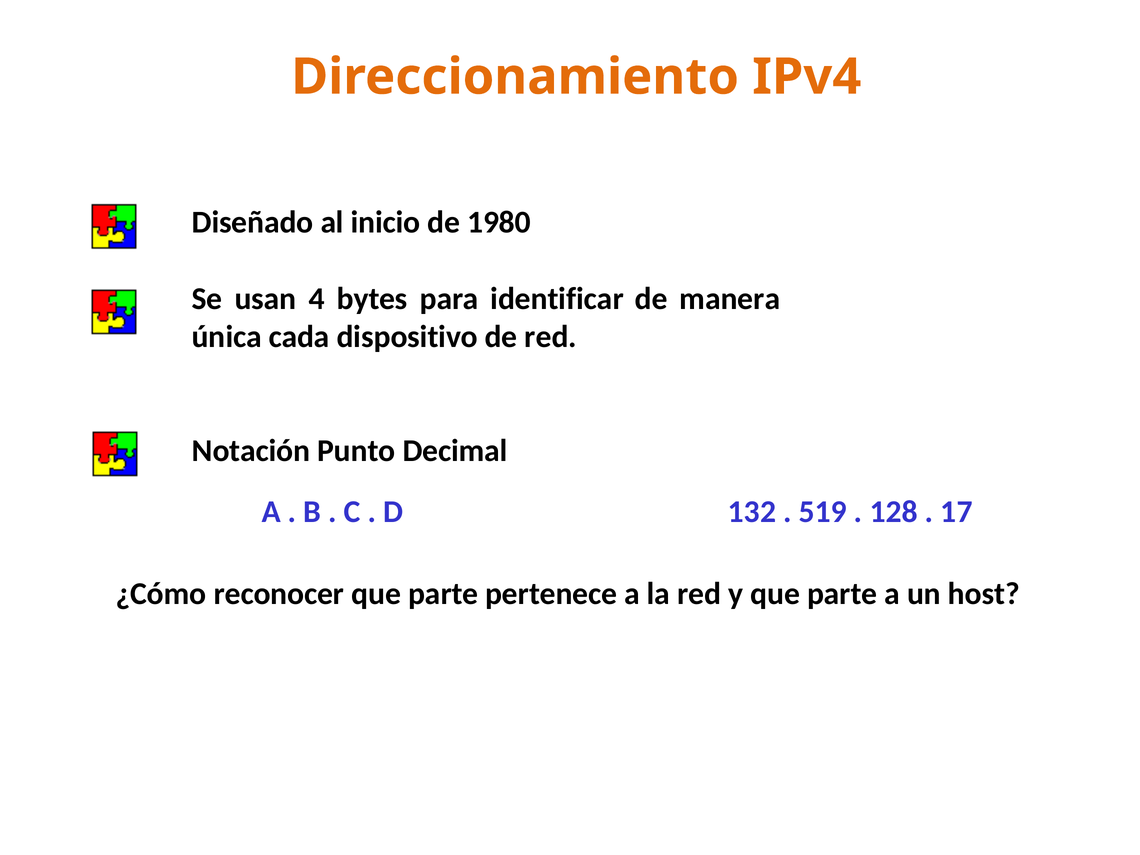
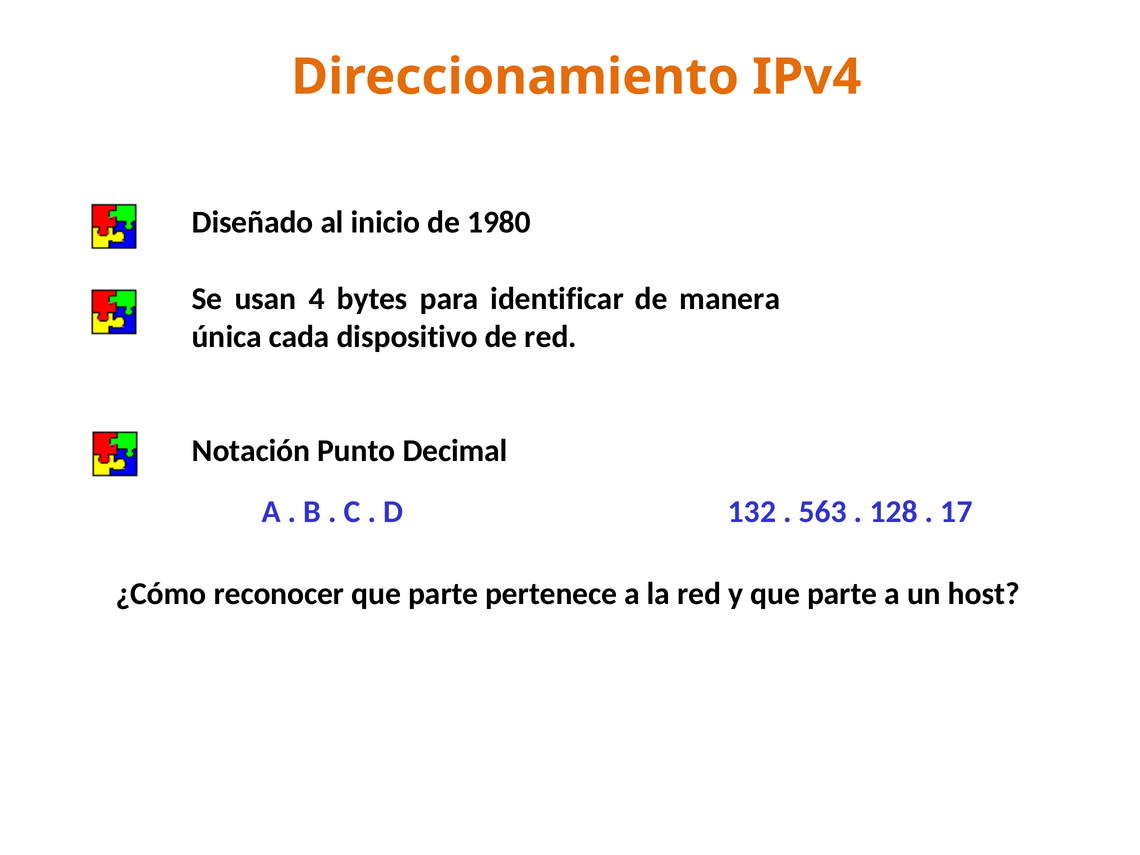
519: 519 -> 563 (823, 512)
